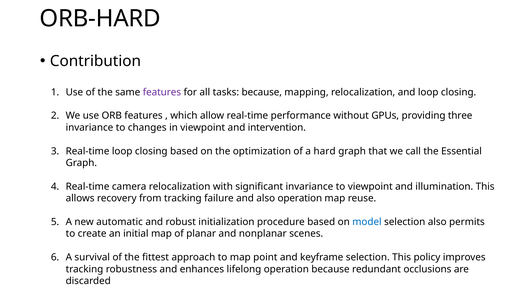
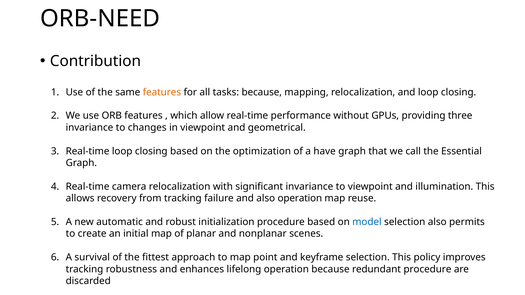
ORB-HARD: ORB-HARD -> ORB-NEED (100, 19)
features colour: purple -> orange (162, 92)
intervention: intervention -> geometrical (277, 128)
hard: hard -> have (325, 151)
redundant occlusions: occlusions -> procedure (427, 269)
